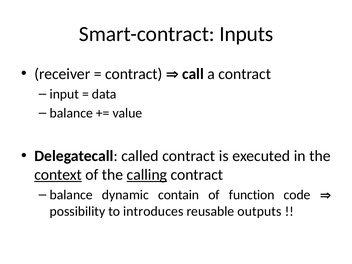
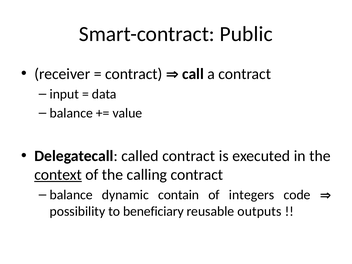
Inputs: Inputs -> Public (246, 34)
calling underline: present -> none (147, 175)
function: function -> integers (252, 195)
introduces: introduces -> beneficiary (153, 211)
